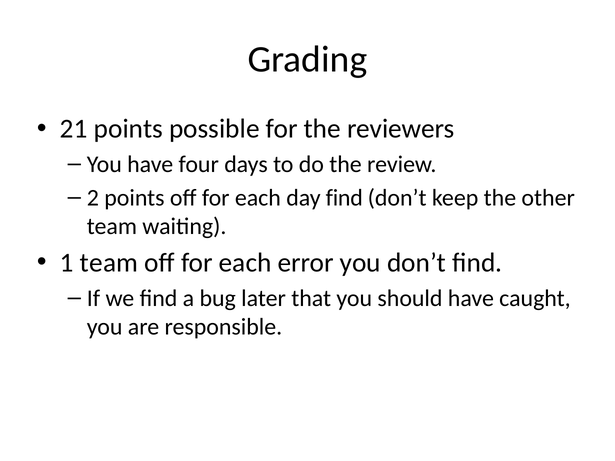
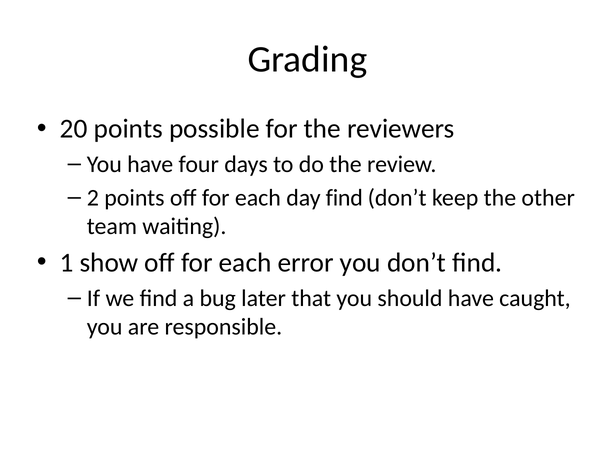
21: 21 -> 20 (74, 129)
1 team: team -> show (109, 263)
